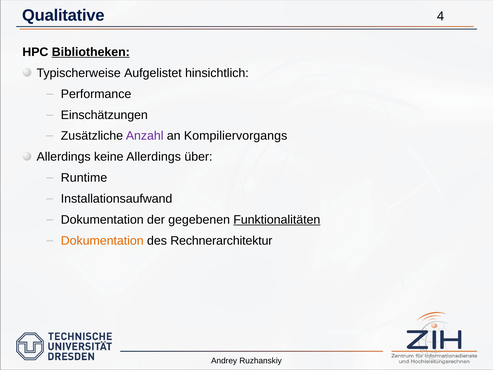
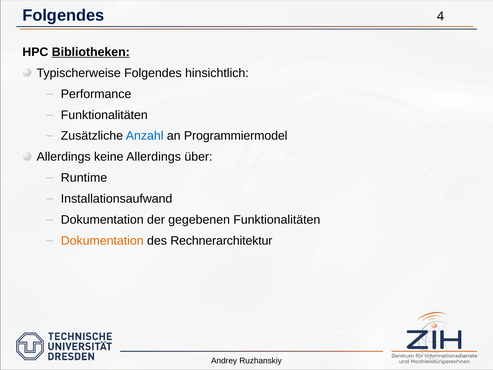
Qualitative: Qualitative -> Folgendes (63, 15)
Typischerweise Aufgelistet: Aufgelistet -> Folgendes (153, 73)
Einschätzungen: Einschätzungen -> Funktionalitäten (104, 115)
Anzahl colour: purple -> blue (145, 136)
Kompiliervorgangs: Kompiliervorgangs -> Programmiermodel (236, 136)
Funktionalitäten underline: present -> none (277, 220)
